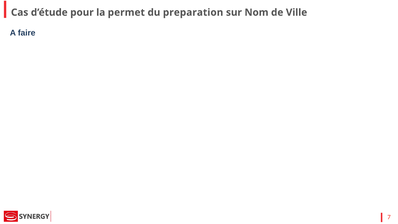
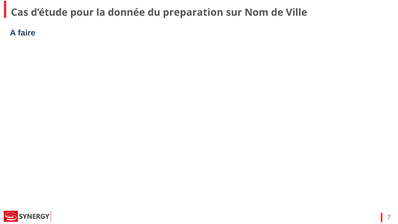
permet: permet -> donnée (126, 12)
